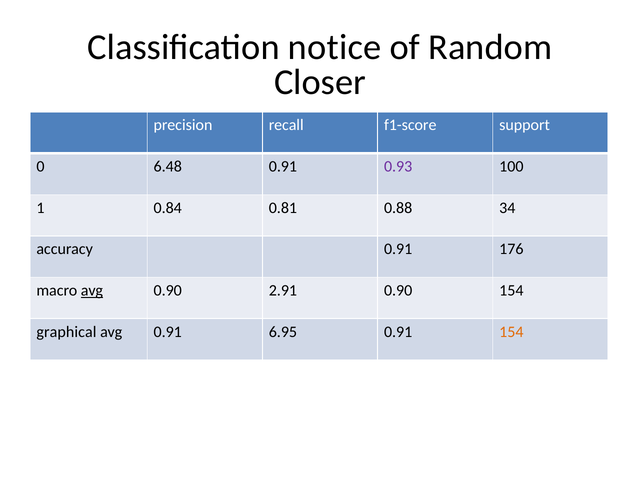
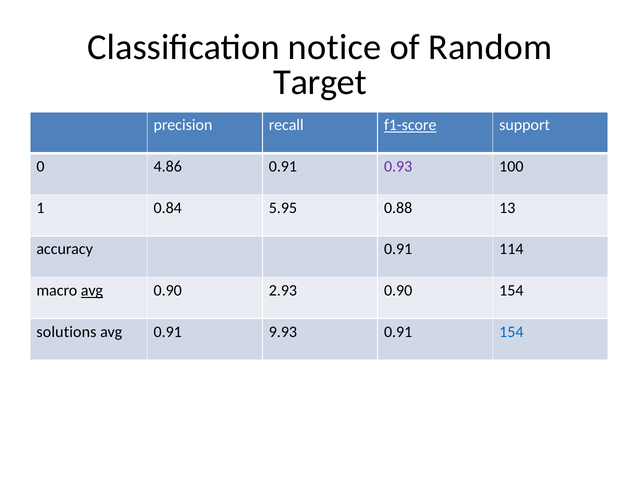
Closer: Closer -> Target (320, 82)
f1-score underline: none -> present (410, 125)
6.48: 6.48 -> 4.86 (168, 166)
0.81: 0.81 -> 5.95 (283, 208)
34: 34 -> 13 (507, 208)
176: 176 -> 114 (511, 249)
2.91: 2.91 -> 2.93 (283, 290)
graphical: graphical -> solutions (66, 332)
6.95: 6.95 -> 9.93 (283, 332)
154 colour: orange -> blue (511, 332)
